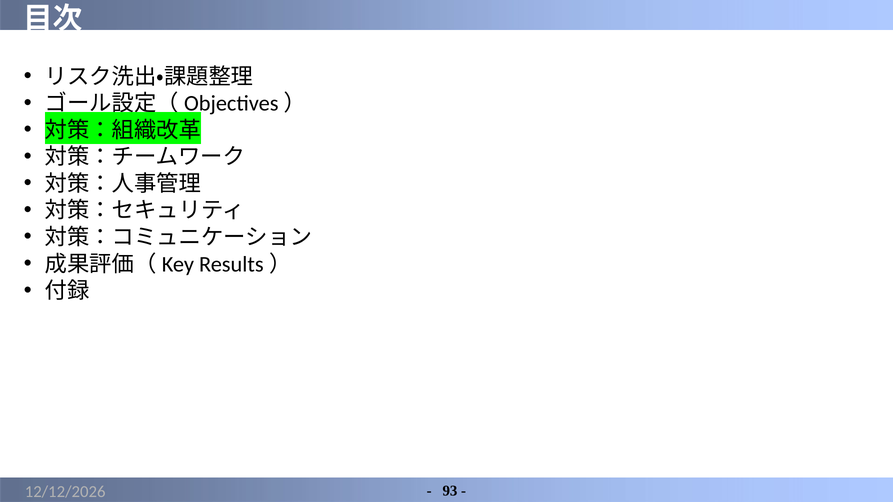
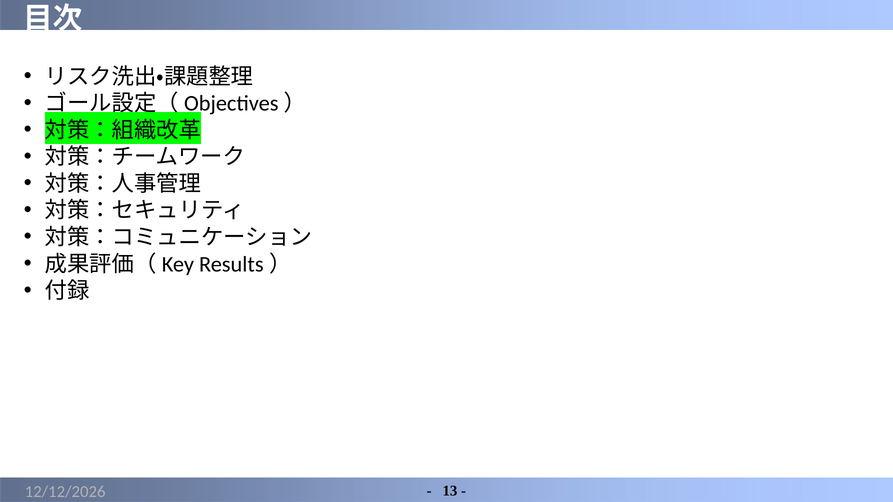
93: 93 -> 13 (450, 491)
